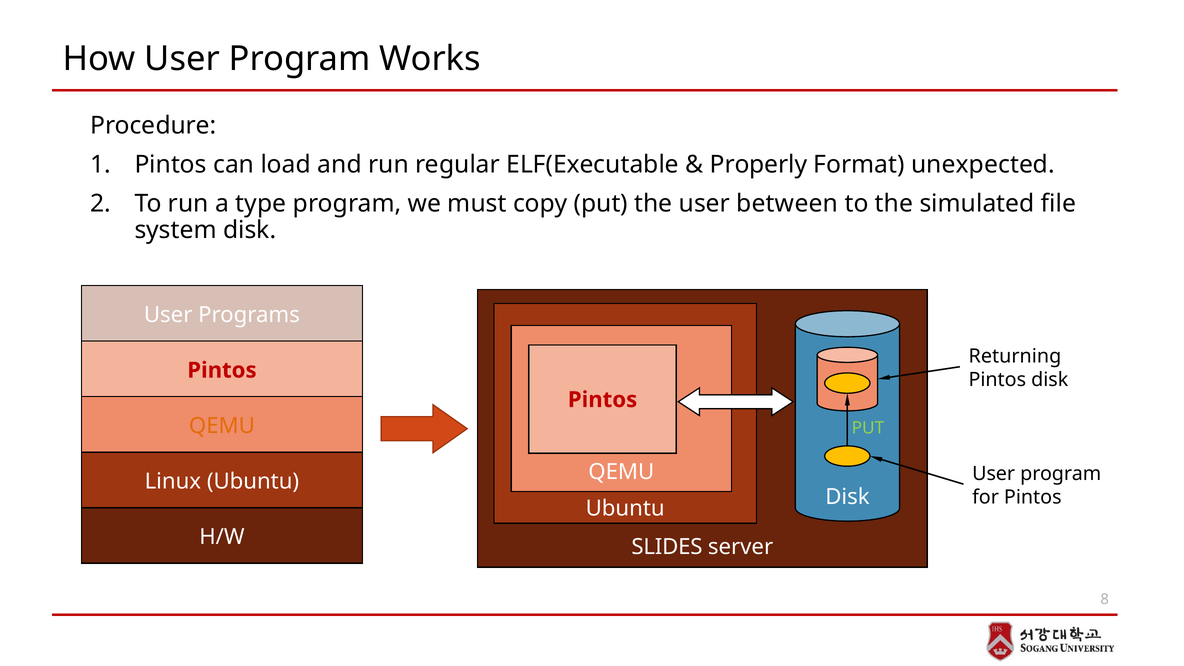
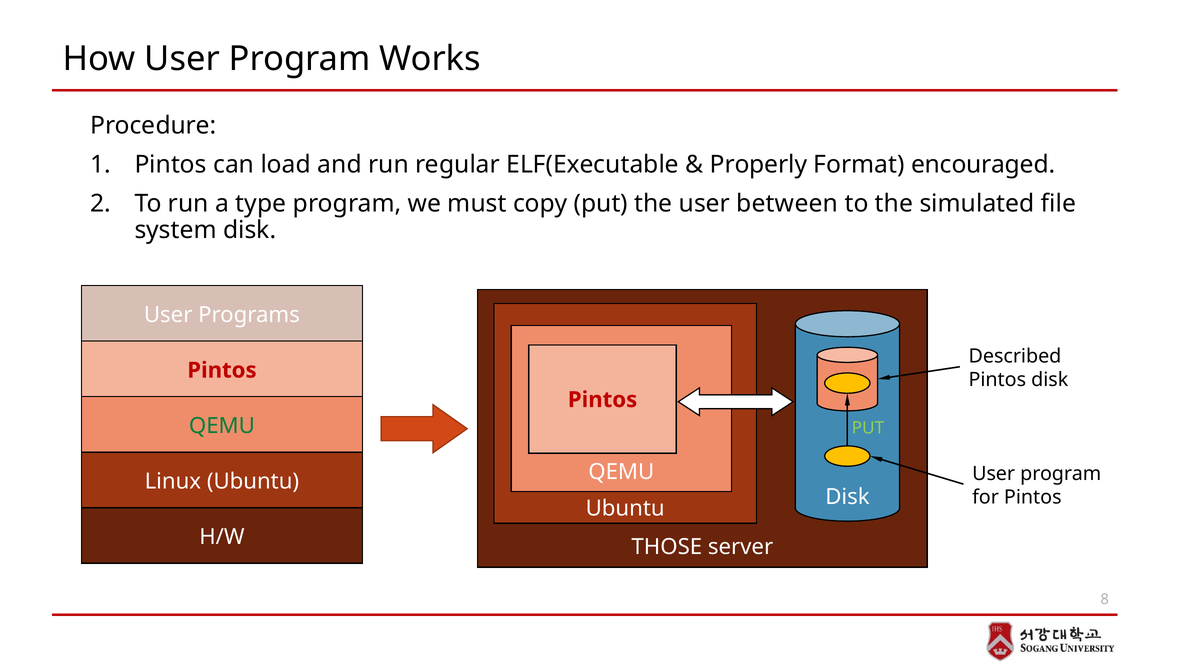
unexpected: unexpected -> encouraged (983, 165)
Returning: Returning -> Described (1015, 356)
QEMU colour: orange -> green (222, 426)
SLIDES: SLIDES -> THOSE (667, 547)
